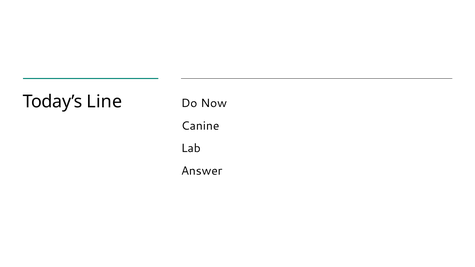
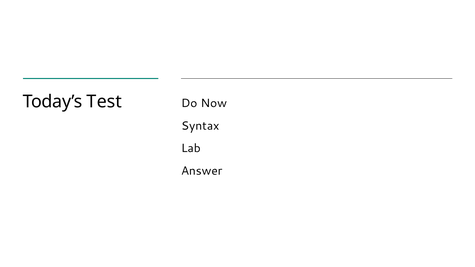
Line: Line -> Test (104, 102)
Canine: Canine -> Syntax (200, 126)
